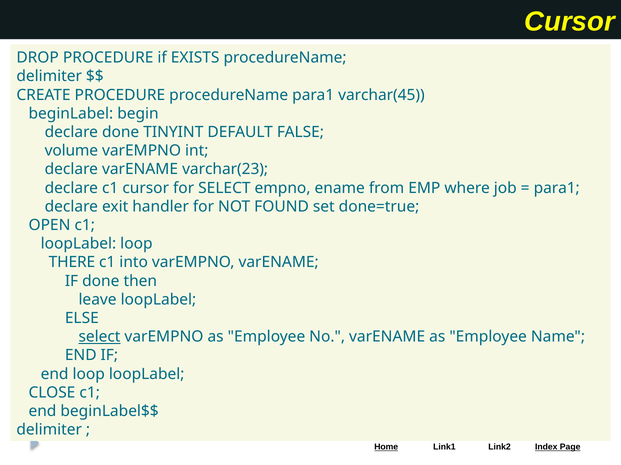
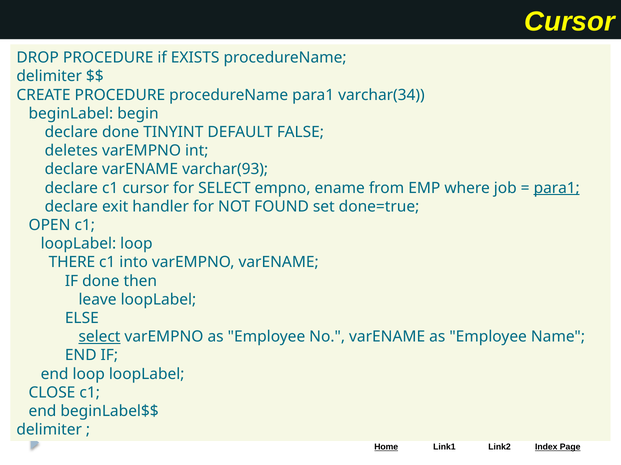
varchar(45: varchar(45 -> varchar(34 (381, 95)
volume: volume -> deletes (71, 151)
varchar(23: varchar(23 -> varchar(93 (225, 170)
para1 underline: none -> present (557, 188)
